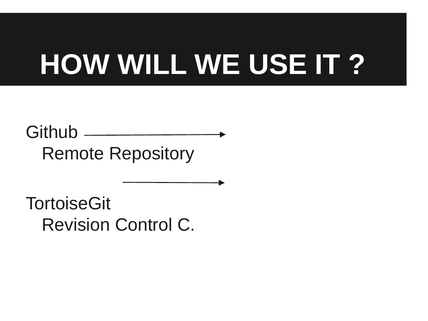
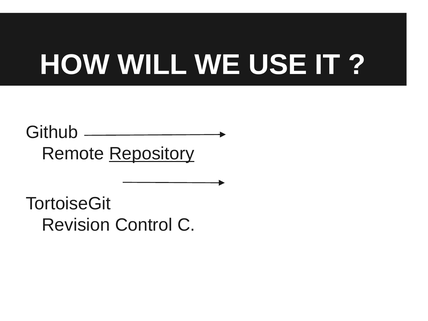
Repository underline: none -> present (152, 154)
